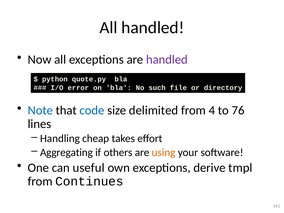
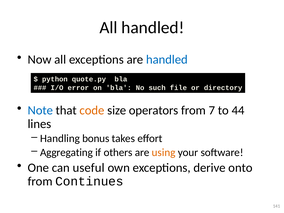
handled colour: purple -> blue (167, 60)
code colour: blue -> orange (92, 110)
delimited: delimited -> operators (154, 110)
4: 4 -> 7 (212, 110)
76: 76 -> 44 (238, 110)
cheap: cheap -> bonus (96, 139)
tmpl: tmpl -> onto (240, 168)
